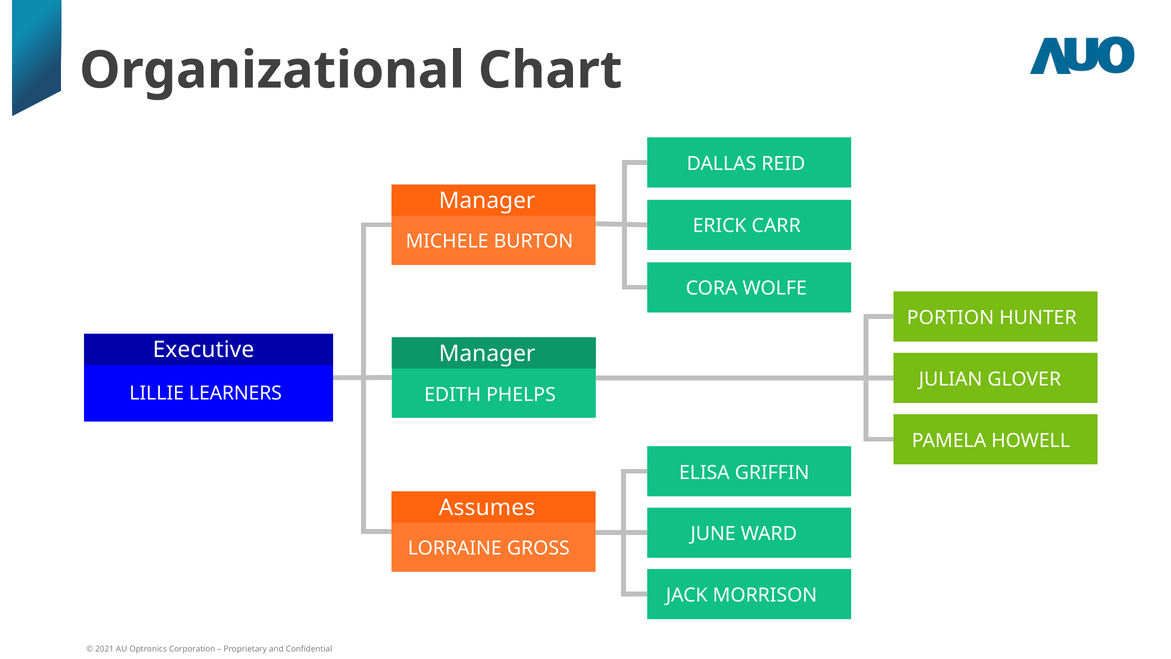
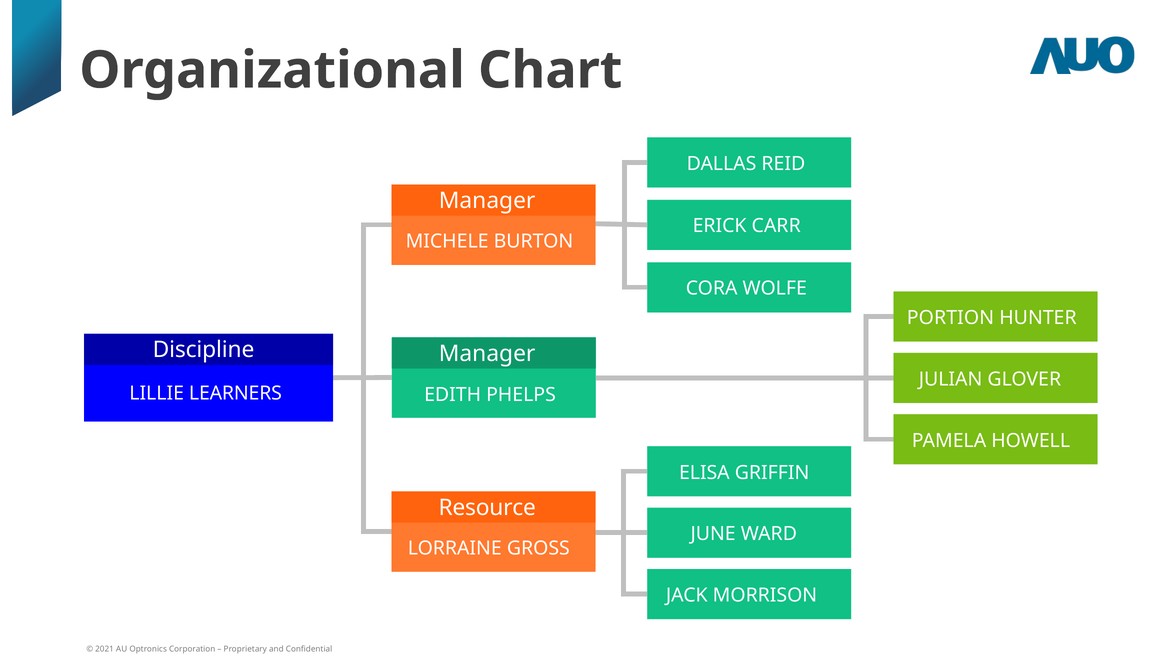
Executive: Executive -> Discipline (204, 350)
Assumes: Assumes -> Resource (487, 507)
